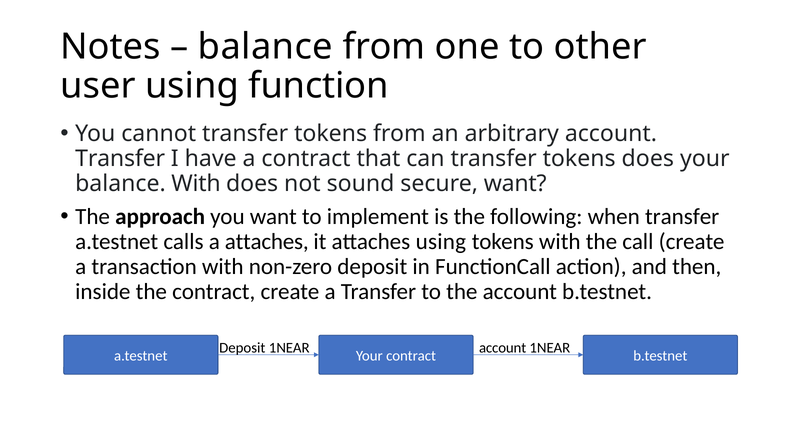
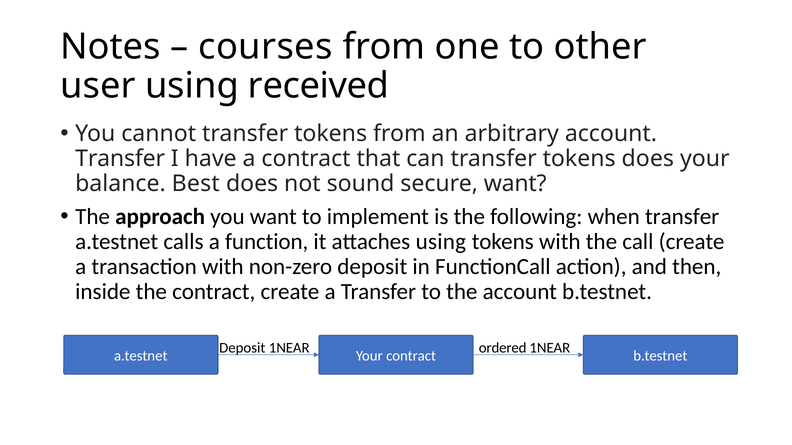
balance: balance -> courses (265, 47)
function: function -> received (319, 86)
balance With: With -> Best (196, 184)
a attaches: attaches -> function (267, 242)
1NEAR account: account -> ordered (503, 348)
